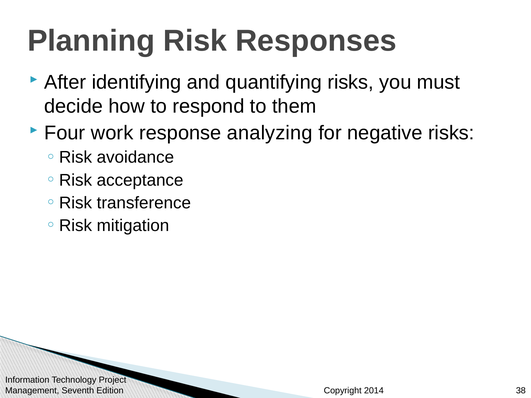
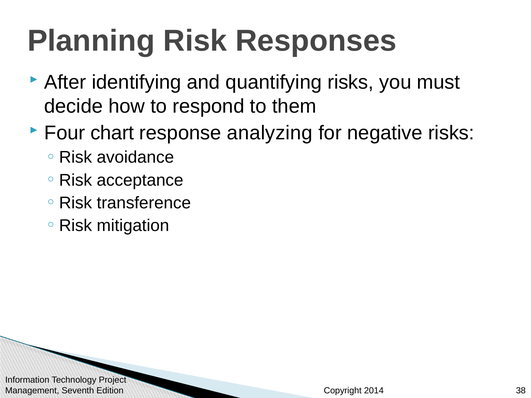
work: work -> chart (112, 133)
